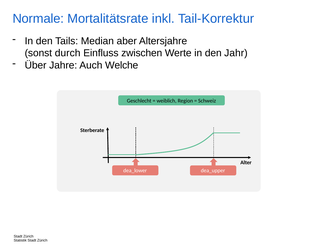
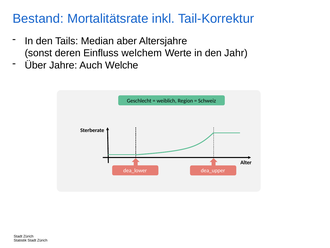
Normale: Normale -> Bestand (38, 19)
durch: durch -> deren (68, 53)
zwischen: zwischen -> welchem (142, 53)
